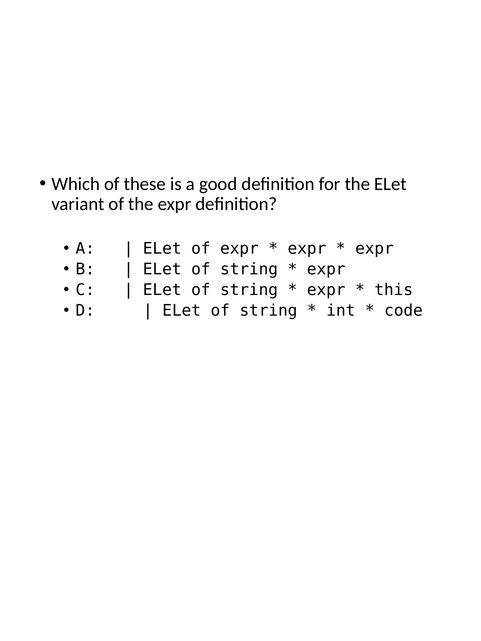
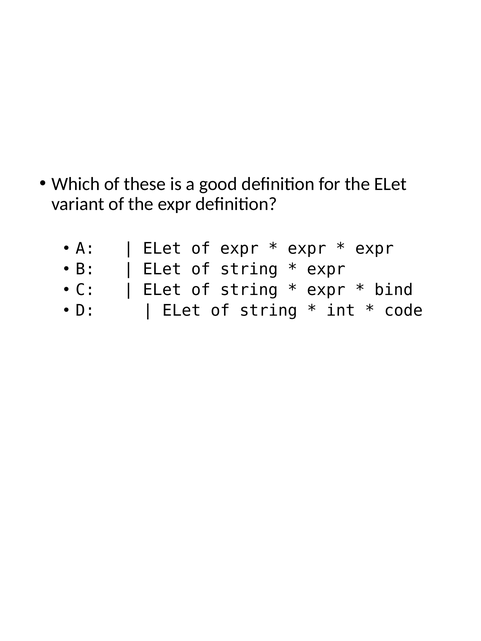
this: this -> bind (394, 290)
